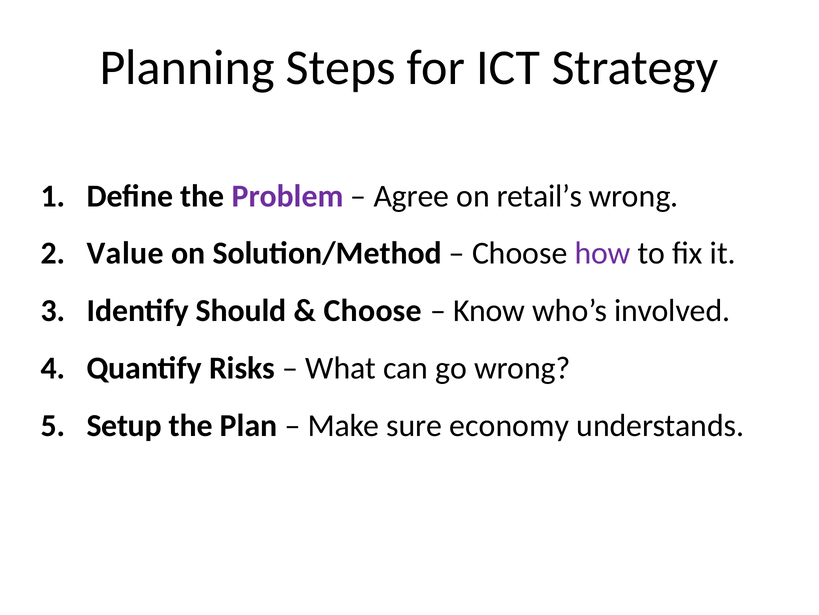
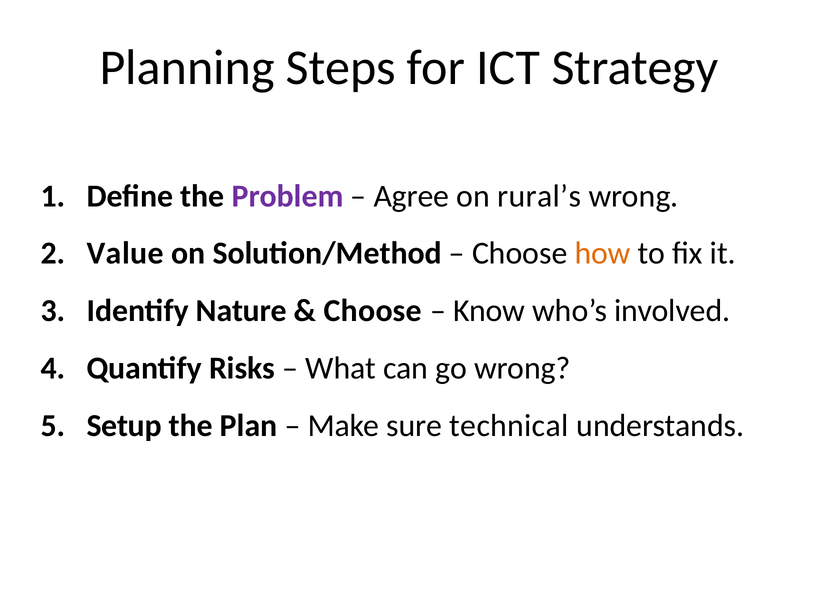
retail’s: retail’s -> rural’s (539, 196)
how colour: purple -> orange (603, 253)
Should: Should -> Nature (241, 311)
economy: economy -> technical (509, 425)
